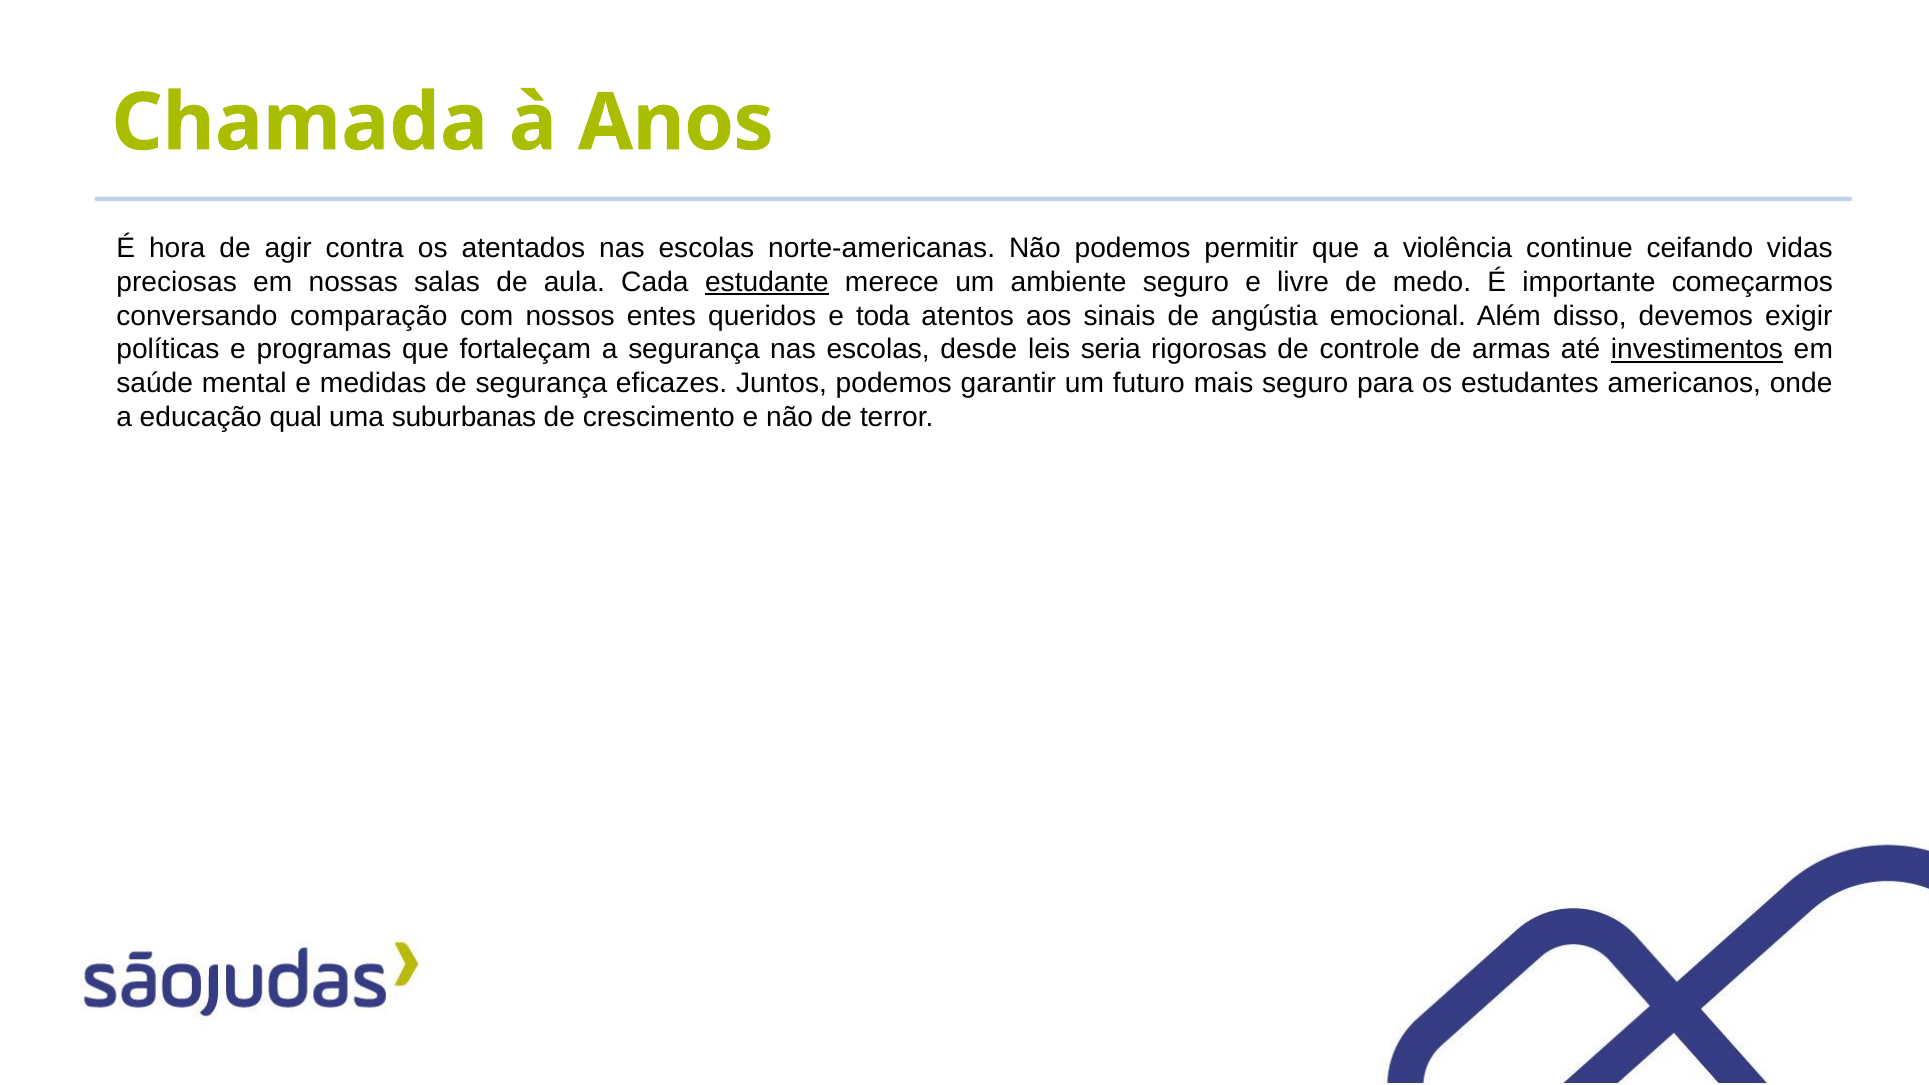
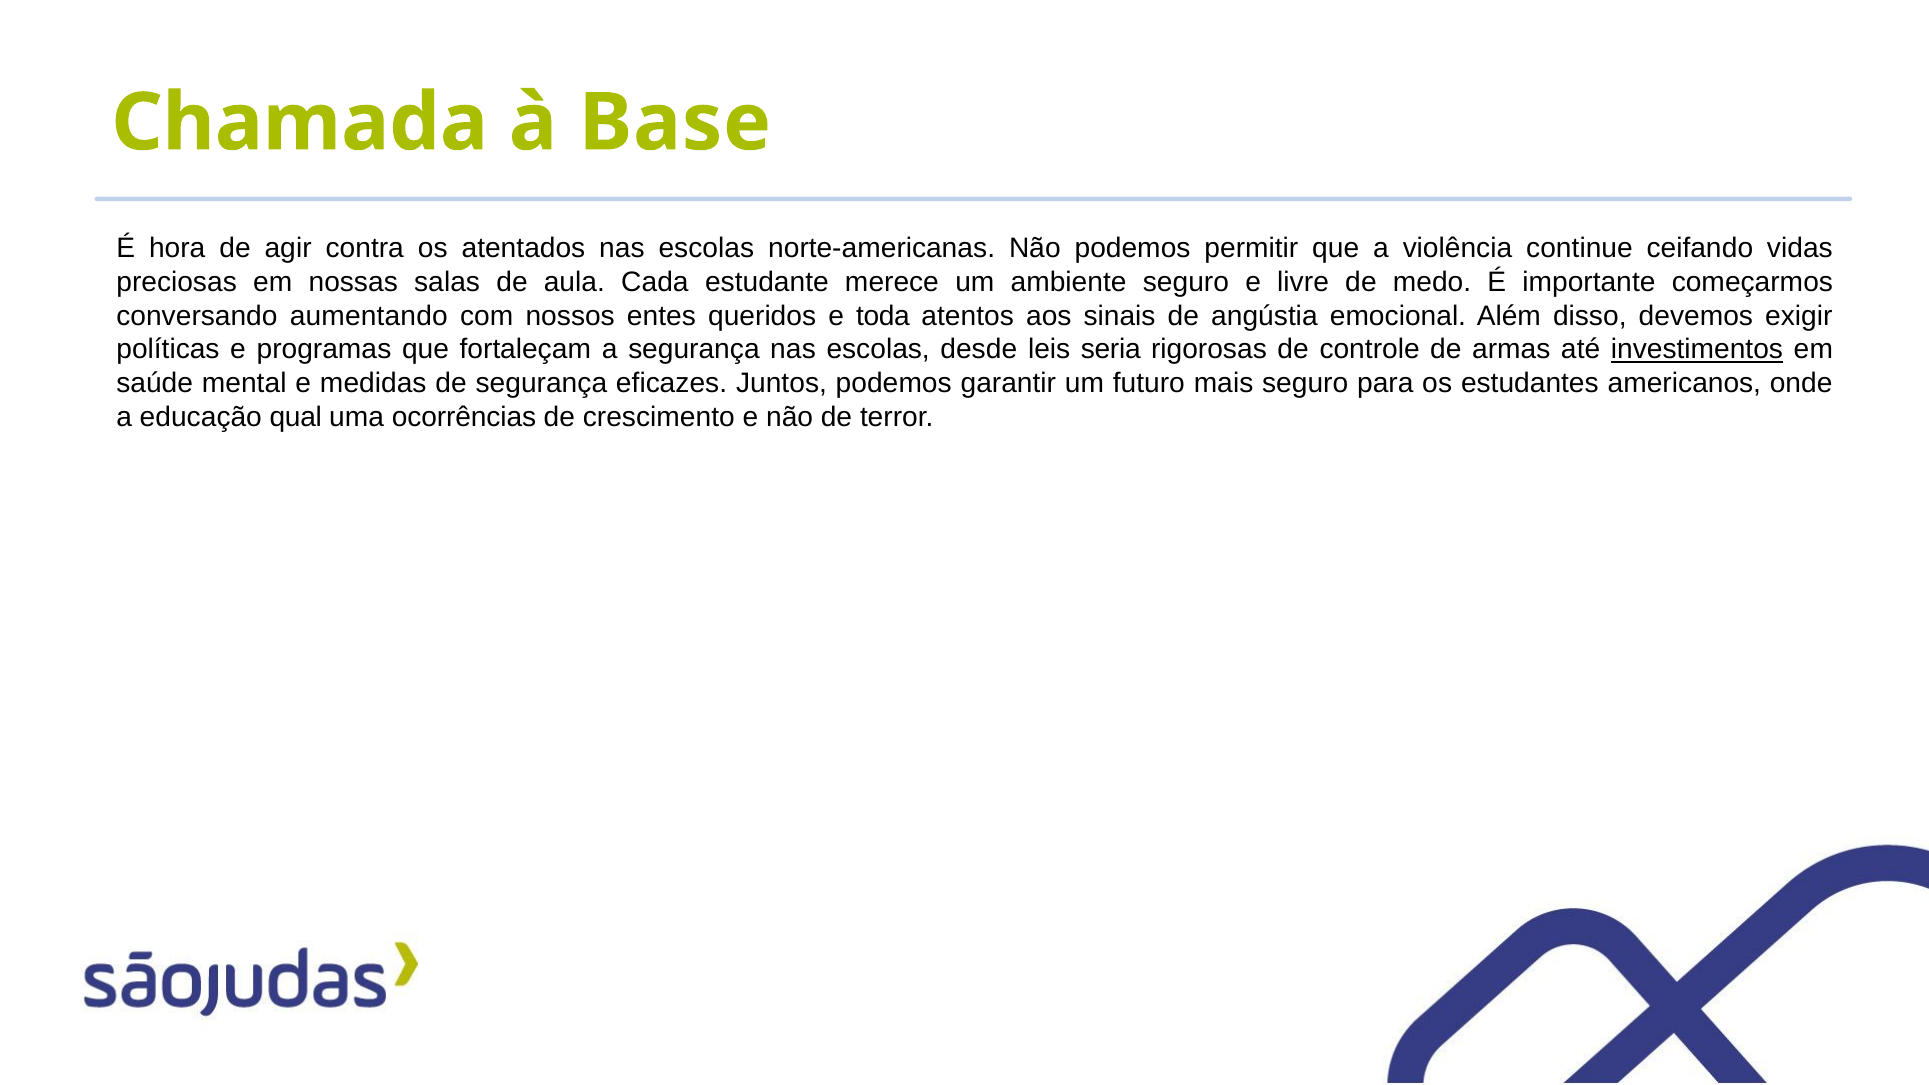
Anos: Anos -> Base (675, 123)
estudante underline: present -> none (767, 282)
comparação: comparação -> aumentando (369, 316)
suburbanas: suburbanas -> ocorrências (464, 417)
